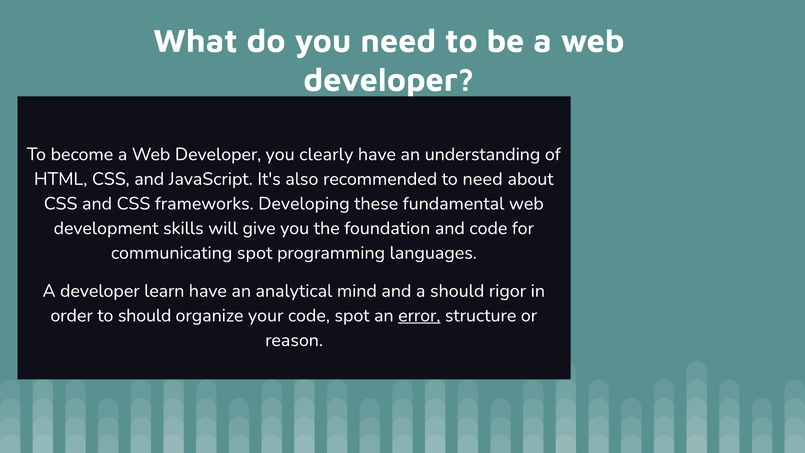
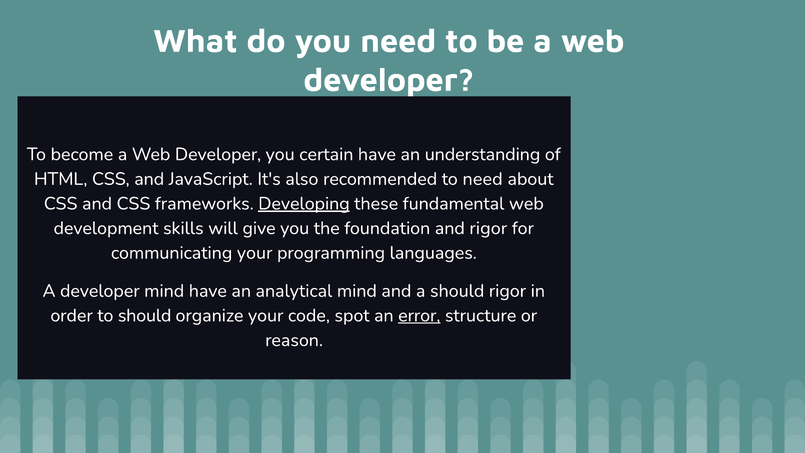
clearly: clearly -> certain (326, 154)
Developing underline: none -> present (304, 203)
and code: code -> rigor (488, 228)
communicating spot: spot -> your (255, 253)
developer learn: learn -> mind (164, 291)
